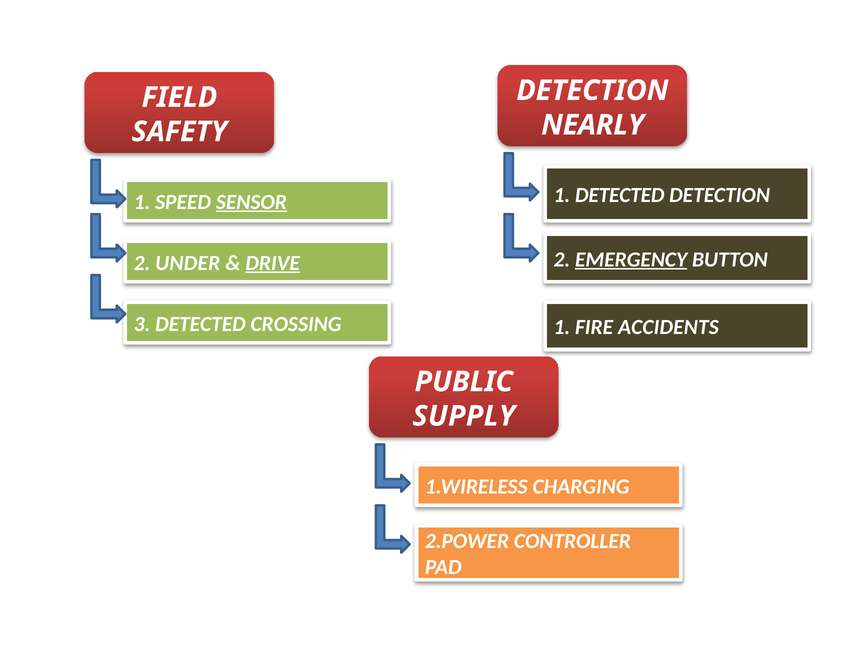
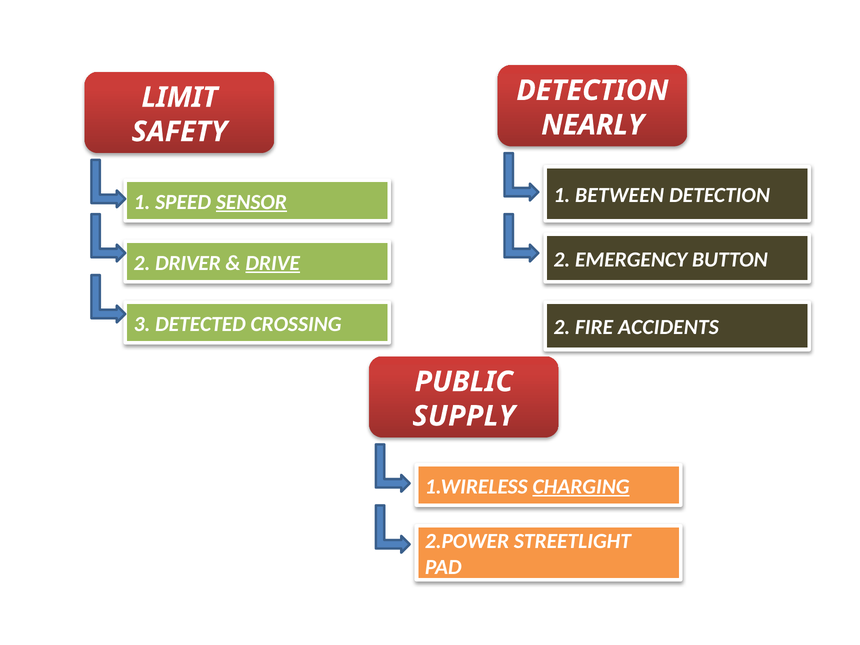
FIELD: FIELD -> LIMIT (180, 97)
1 DETECTED: DETECTED -> BETWEEN (620, 195)
EMERGENCY underline: present -> none (631, 260)
UNDER: UNDER -> DRIVER (188, 263)
CROSSING 1: 1 -> 2 (562, 327)
CHARGING underline: none -> present (581, 486)
CONTROLLER: CONTROLLER -> STREETLIGHT (572, 541)
